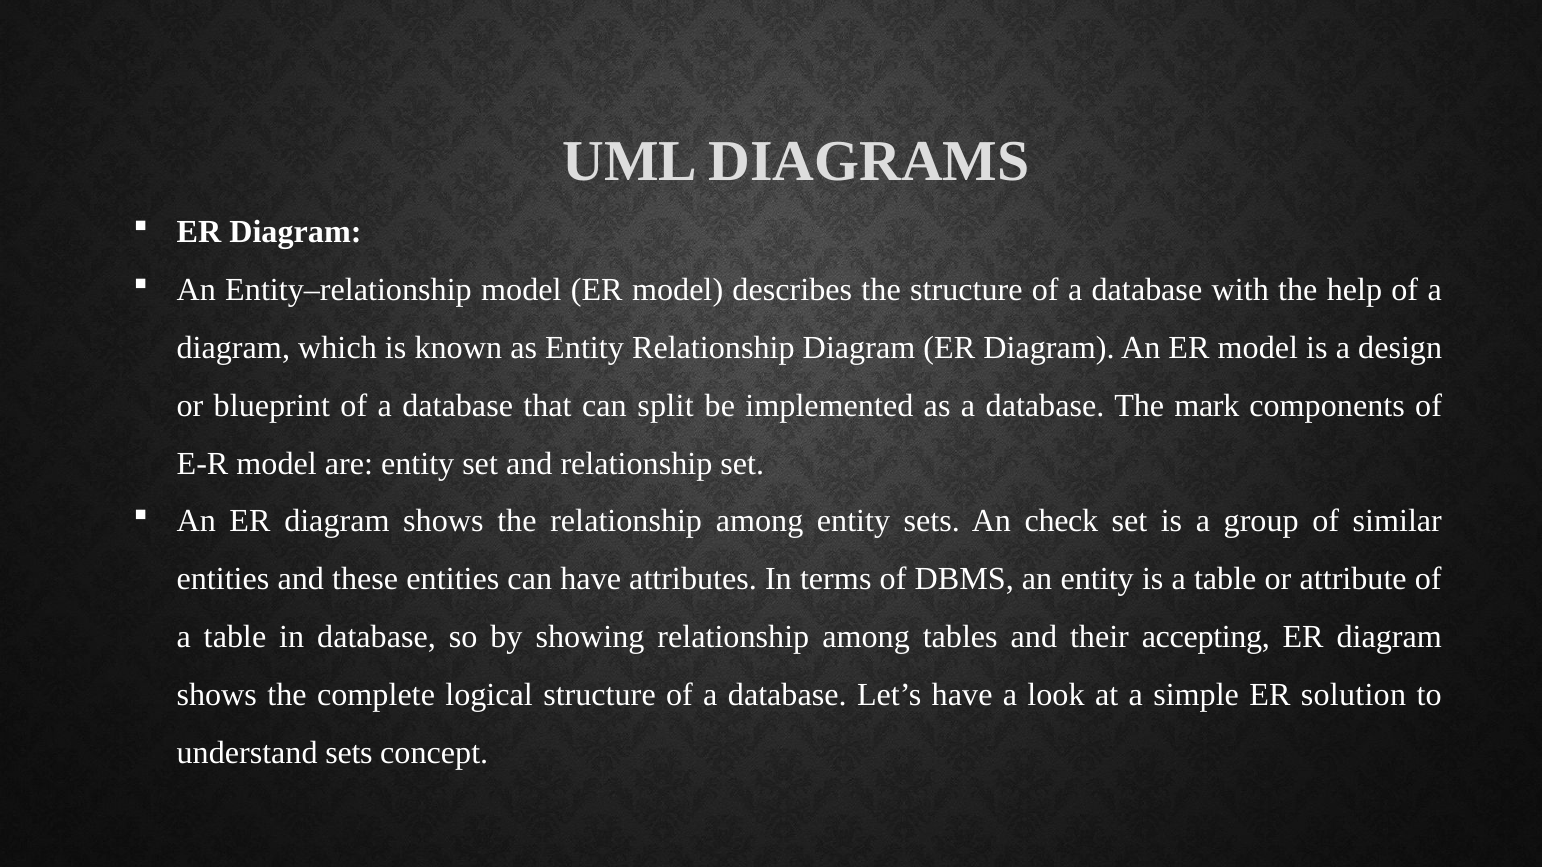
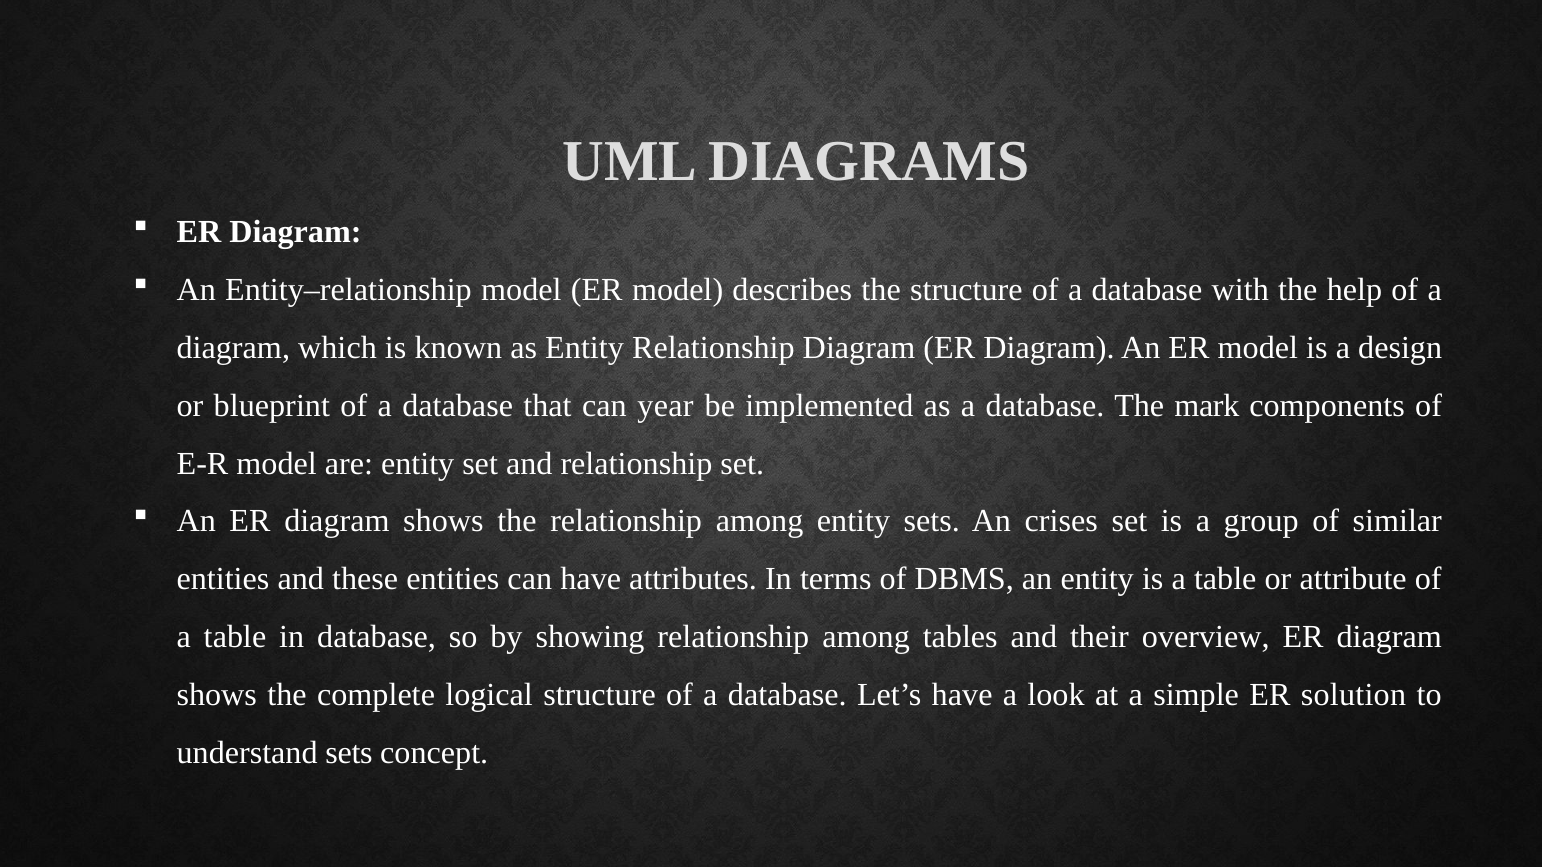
split: split -> year (666, 406)
check: check -> crises (1061, 522)
accepting: accepting -> overview (1206, 637)
